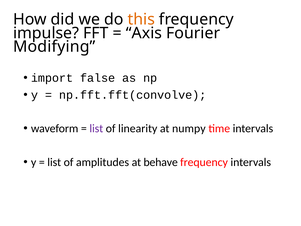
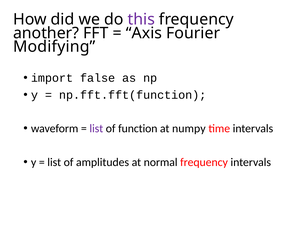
this colour: orange -> purple (141, 19)
impulse: impulse -> another (46, 33)
np.fft.fft(convolve: np.fft.fft(convolve -> np.fft.fft(function (133, 95)
linearity: linearity -> function (138, 128)
behave: behave -> normal (161, 162)
